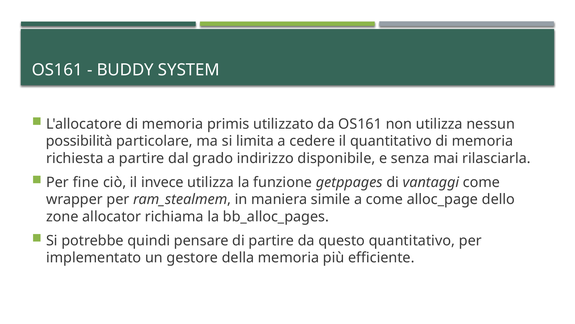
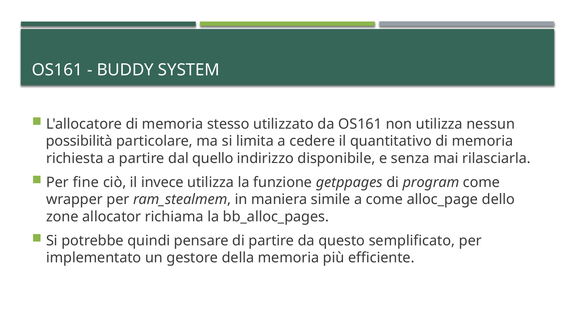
primis: primis -> stesso (228, 124)
grado: grado -> quello (213, 158)
vantaggi: vantaggi -> program (431, 182)
questo quantitativo: quantitativo -> semplificato (412, 240)
